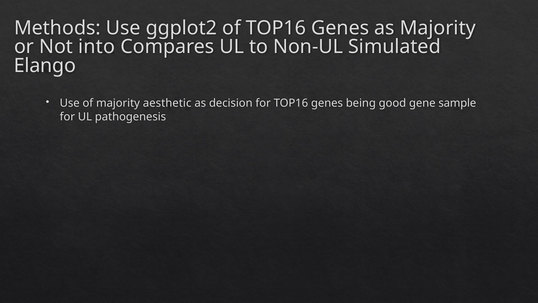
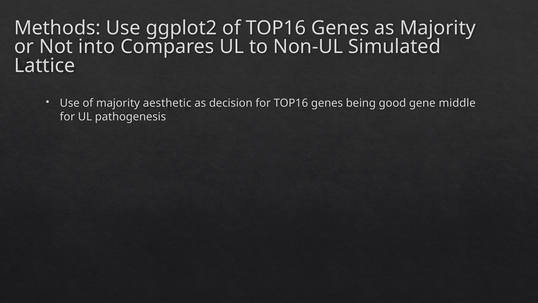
Elango: Elango -> Lattice (45, 66)
sample: sample -> middle (457, 103)
